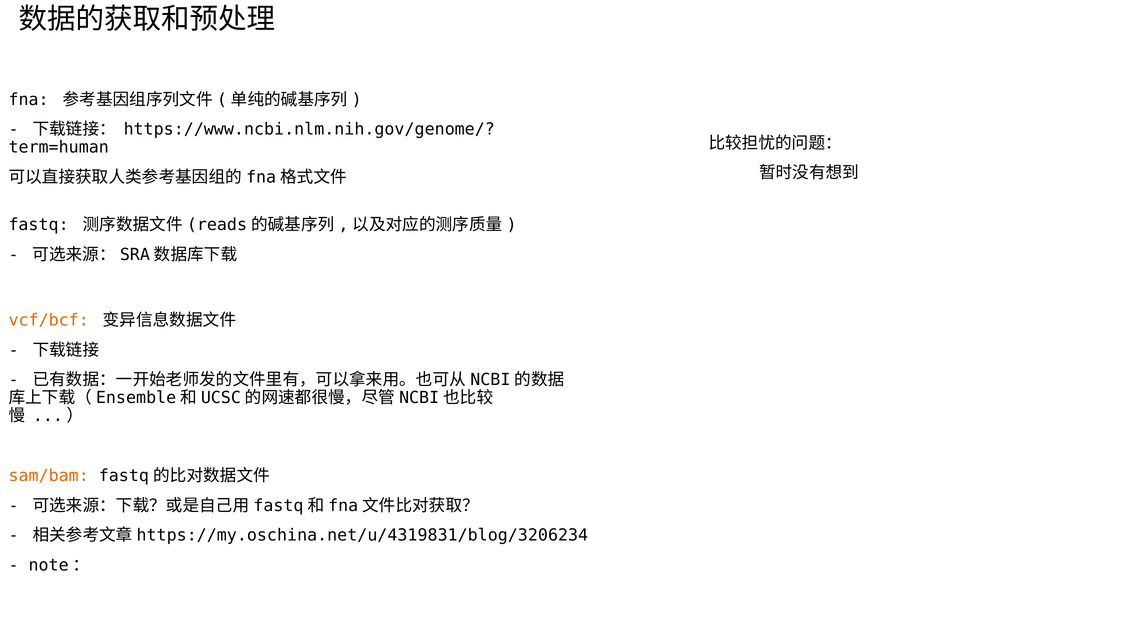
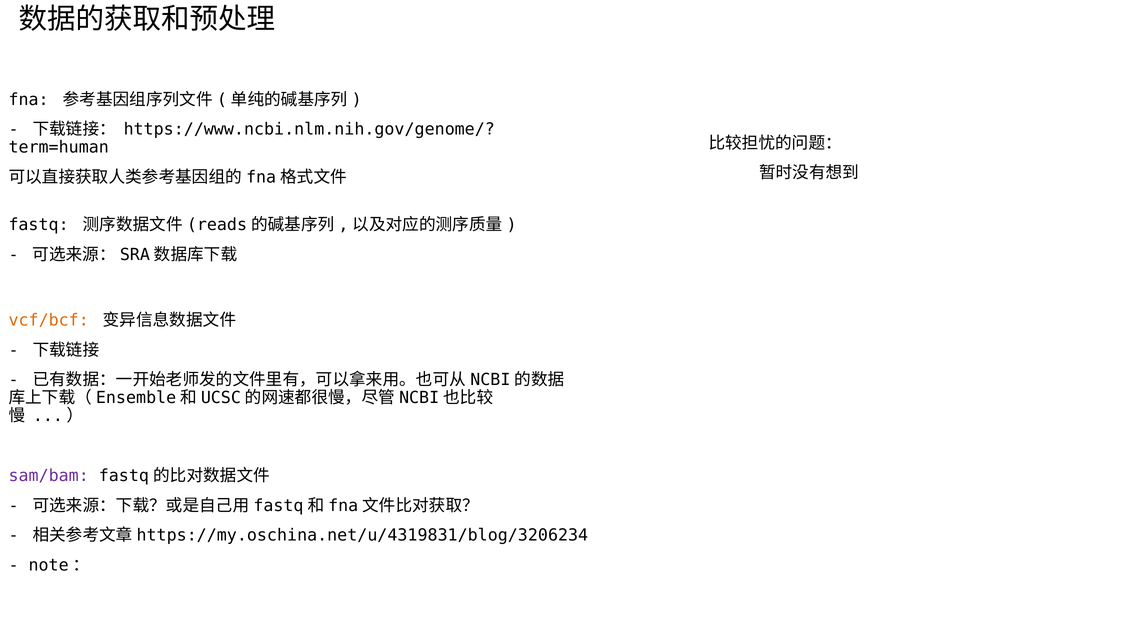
sam/bam colour: orange -> purple (49, 476)
